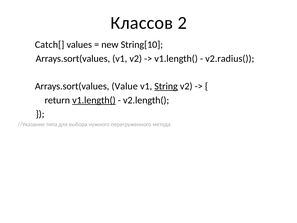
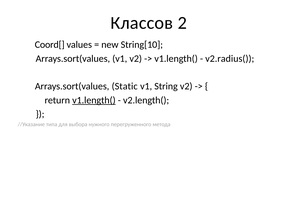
Catch[: Catch[ -> Coord[ (50, 45)
Value: Value -> Static (125, 86)
String underline: present -> none (166, 86)
